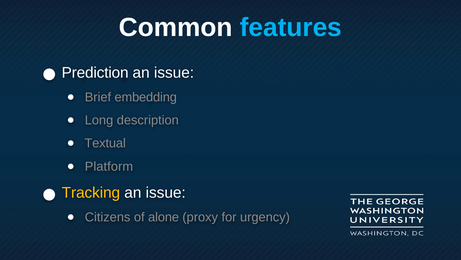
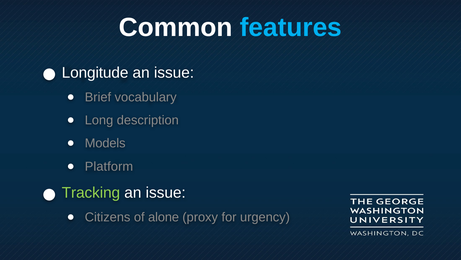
Prediction: Prediction -> Longitude (95, 73)
embedding: embedding -> vocabulary (146, 97)
Textual: Textual -> Models (105, 143)
Tracking colour: yellow -> light green (91, 192)
